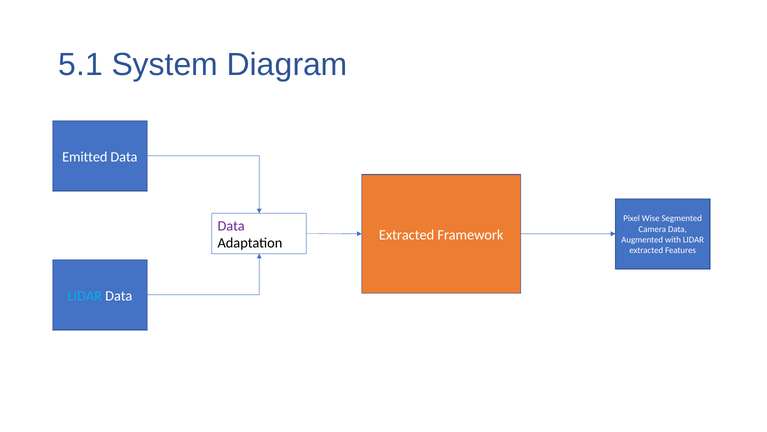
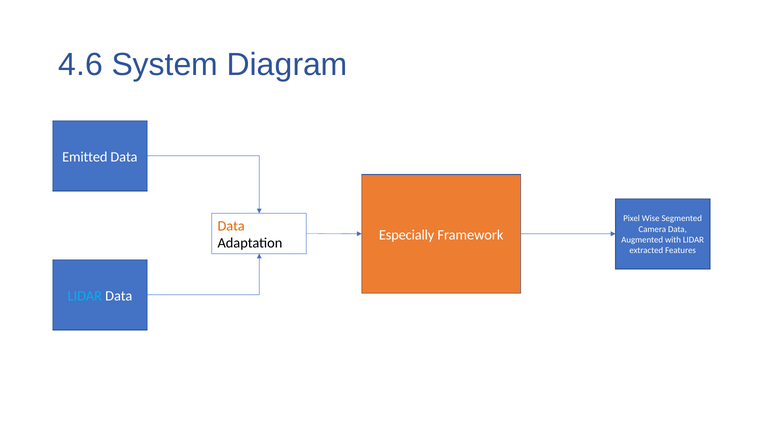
5.1: 5.1 -> 4.6 (81, 64)
Data colour: purple -> orange (231, 226)
Extracted: Extracted -> Especially (407, 234)
